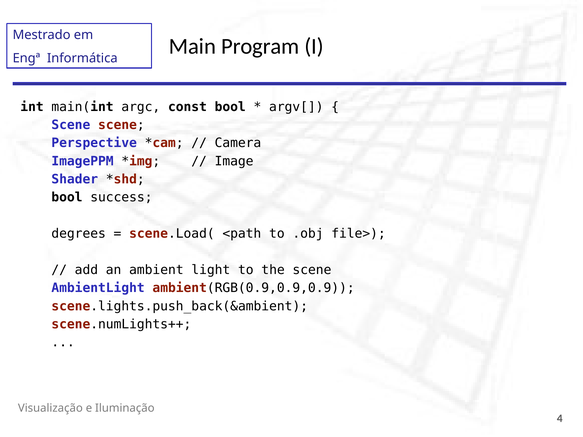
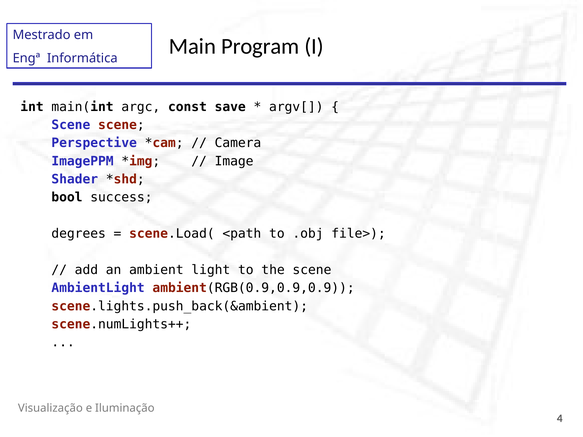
const bool: bool -> save (230, 107)
